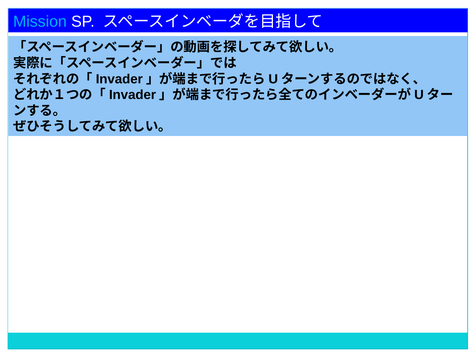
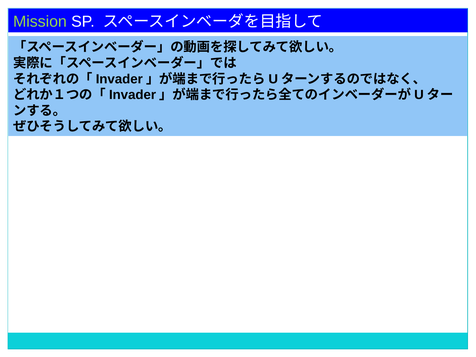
Mission colour: light blue -> light green (40, 22)
